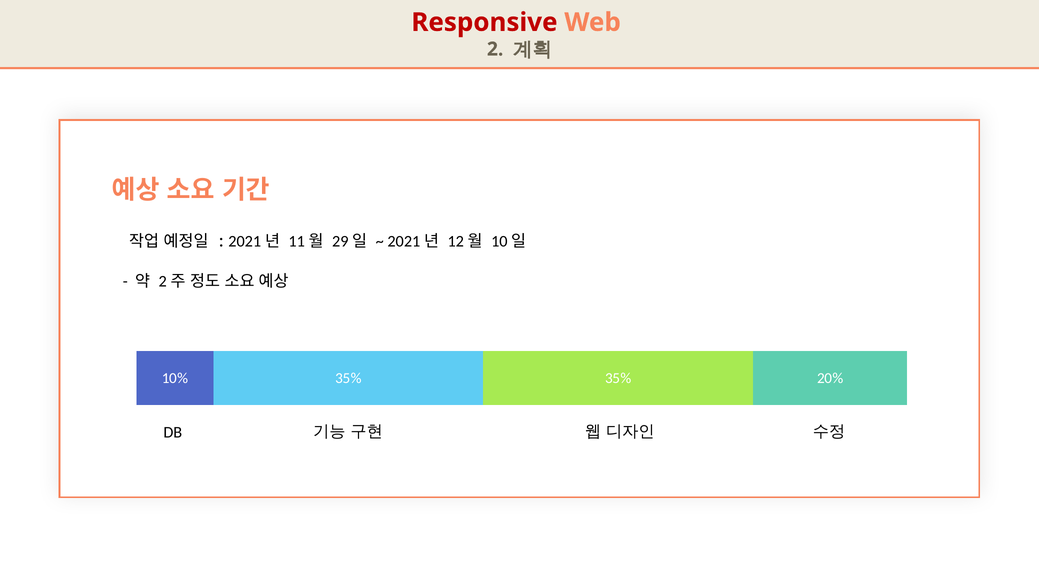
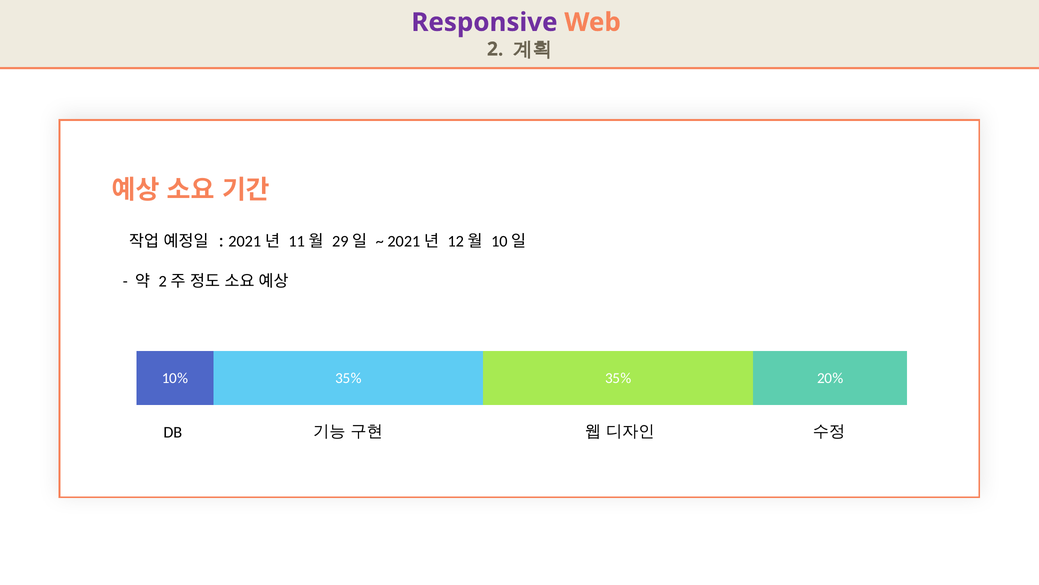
Responsive colour: red -> purple (484, 22)
